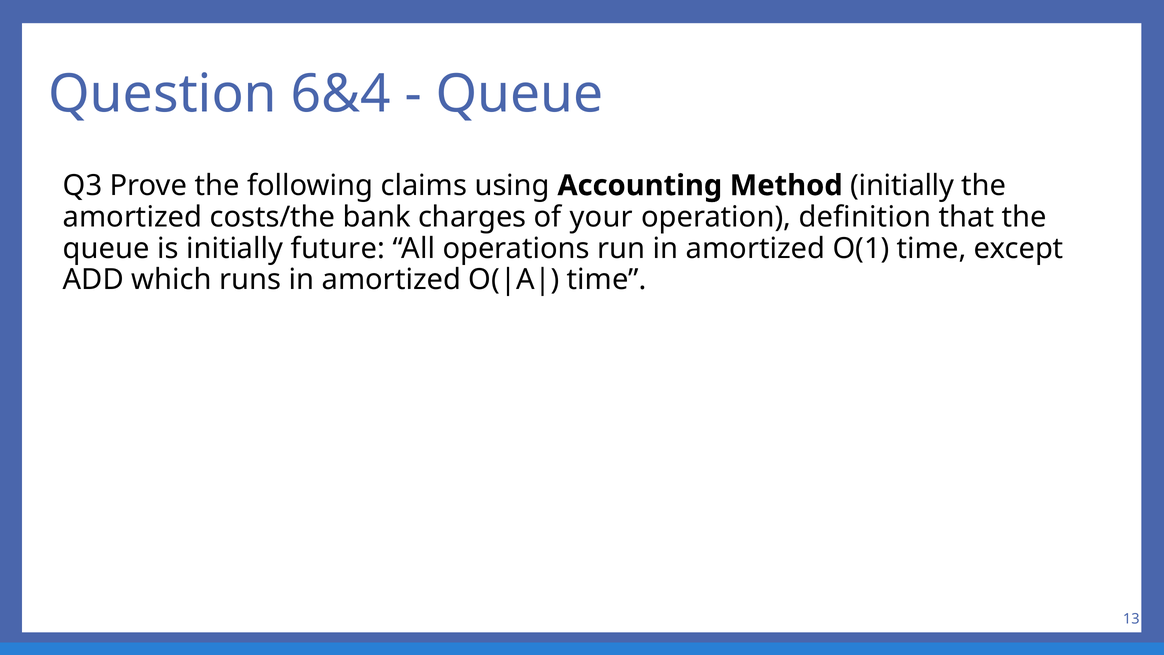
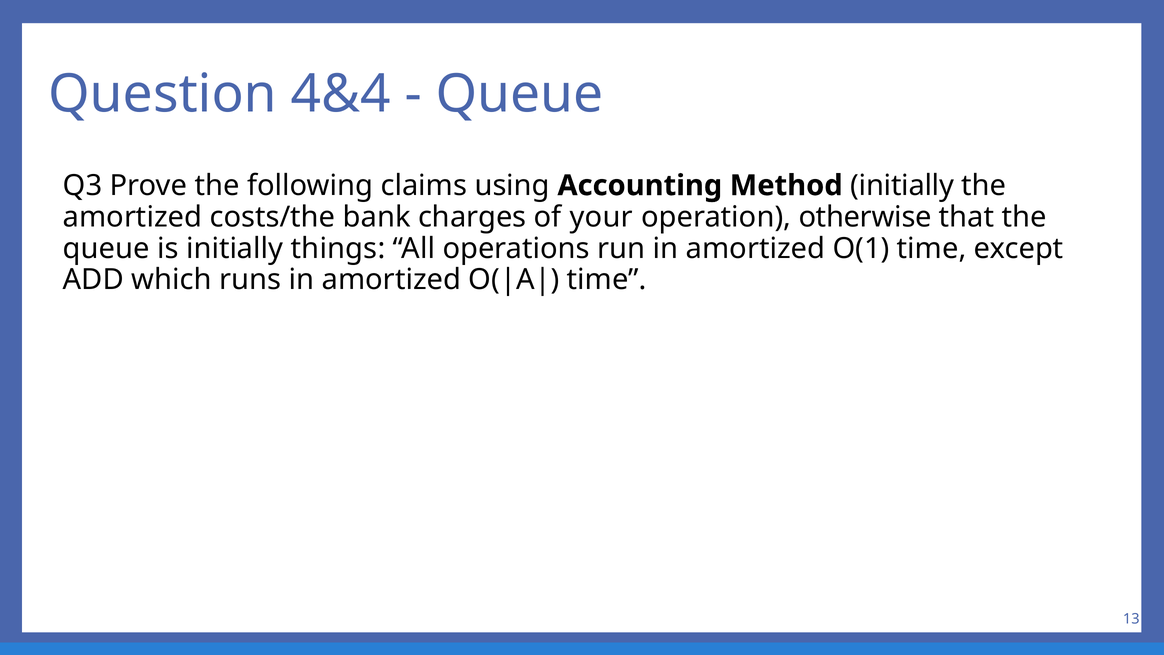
6&4: 6&4 -> 4&4 (341, 94)
definition: definition -> otherwise (865, 217)
future: future -> things (338, 248)
